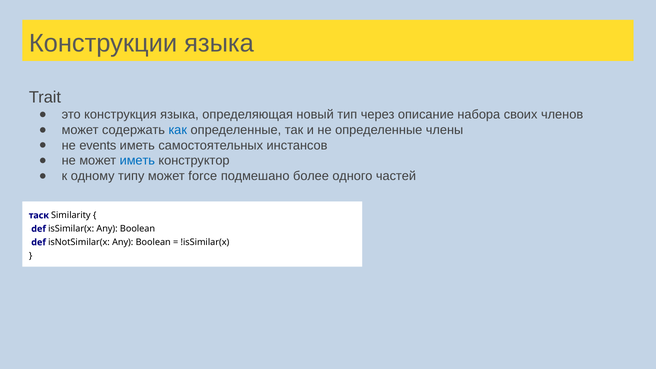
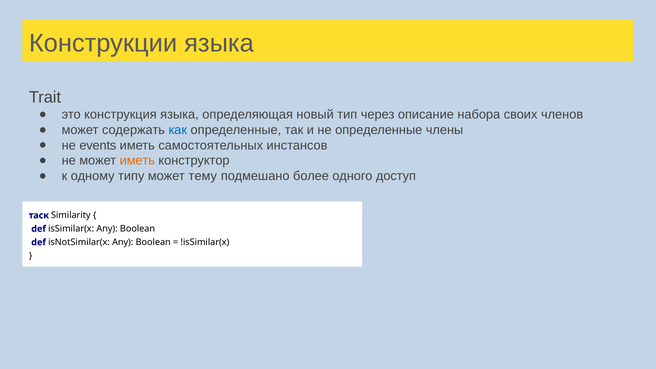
иметь colour: blue -> orange (137, 161)
force: force -> тему (203, 176)
частей: частей -> доступ (396, 176)
